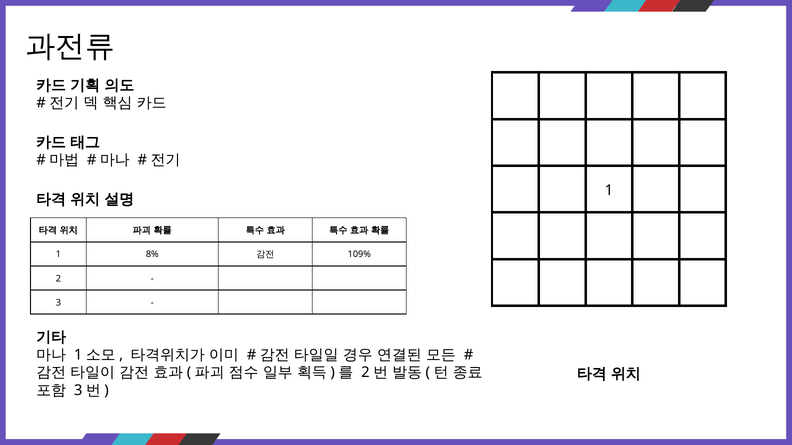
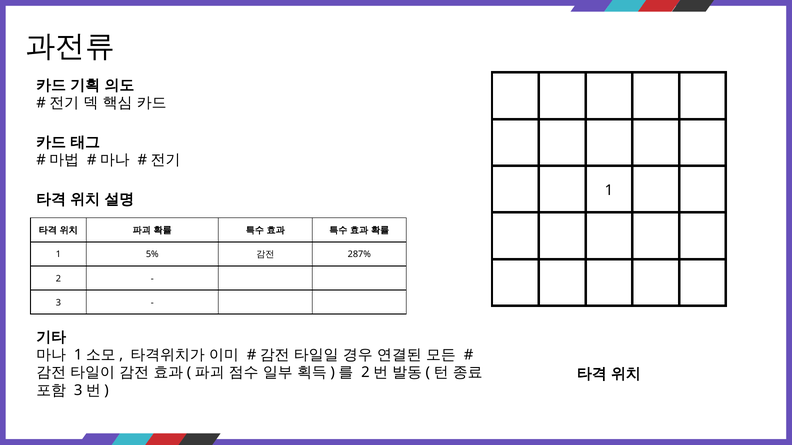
8%: 8% -> 5% (152, 255)
109%: 109% -> 287% (359, 255)
